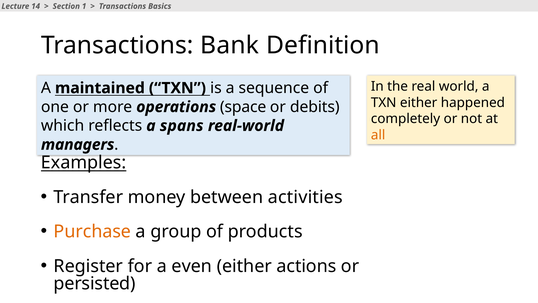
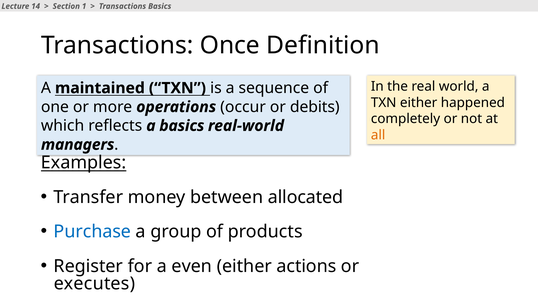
Bank: Bank -> Once (230, 45)
space: space -> occur (243, 107)
a spans: spans -> basics (182, 126)
activities: activities -> allocated (306, 197)
Purchase colour: orange -> blue (92, 231)
persisted: persisted -> executes (94, 283)
